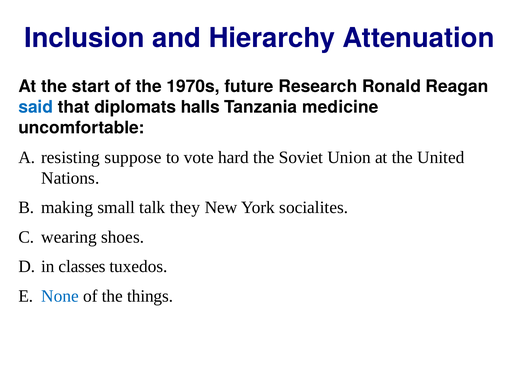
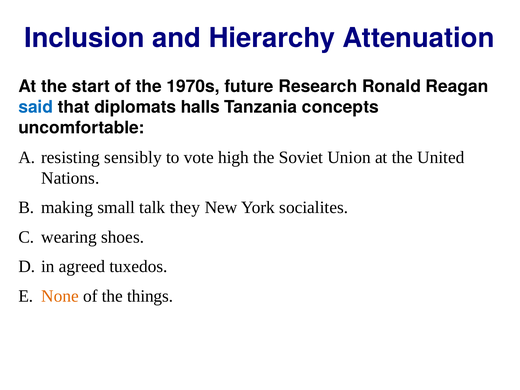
medicine: medicine -> concepts (340, 107)
suppose: suppose -> sensibly (133, 157)
hard: hard -> high (234, 157)
classes: classes -> agreed (82, 267)
None colour: blue -> orange (60, 296)
